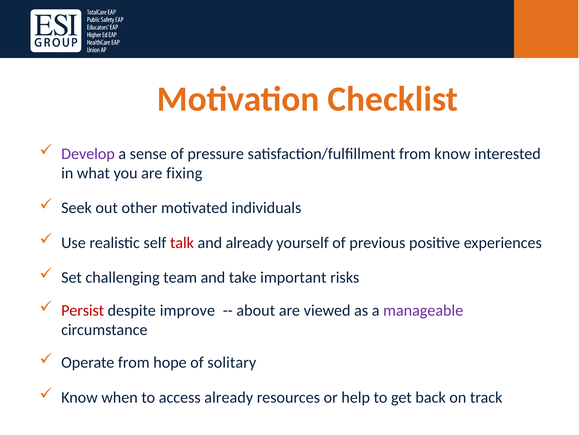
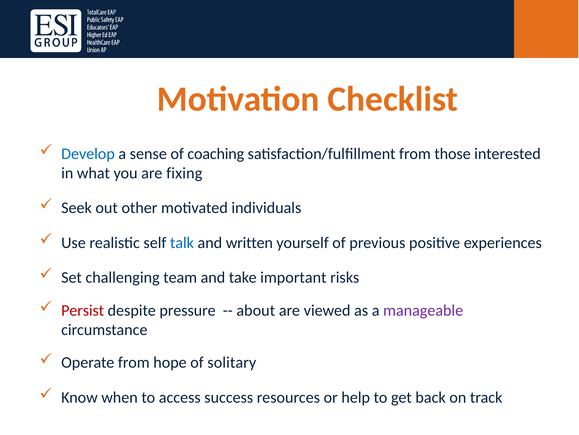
Develop colour: purple -> blue (88, 154)
pressure: pressure -> coaching (216, 154)
from know: know -> those (453, 154)
talk colour: red -> blue (182, 242)
and already: already -> written (249, 242)
improve: improve -> pressure (188, 310)
access already: already -> success (229, 397)
